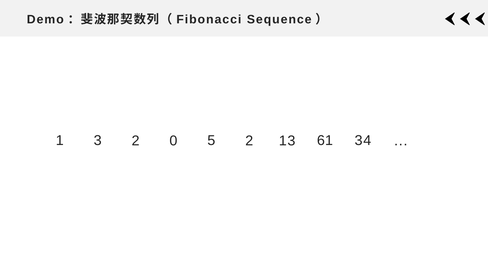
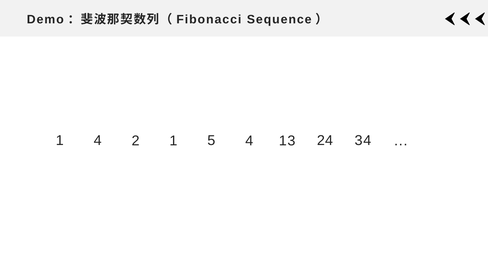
1 3: 3 -> 4 (98, 141)
2 0: 0 -> 1 (173, 141)
5 2: 2 -> 4 (249, 141)
61: 61 -> 24 (325, 141)
